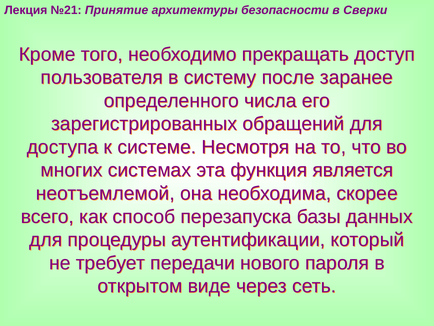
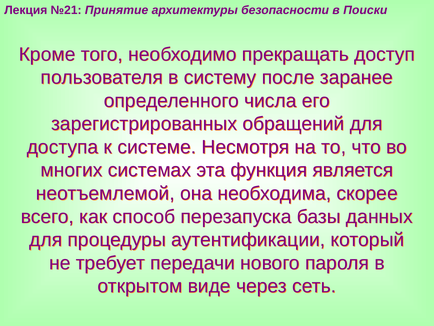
Сверки: Сверки -> Поиски (365, 10)
